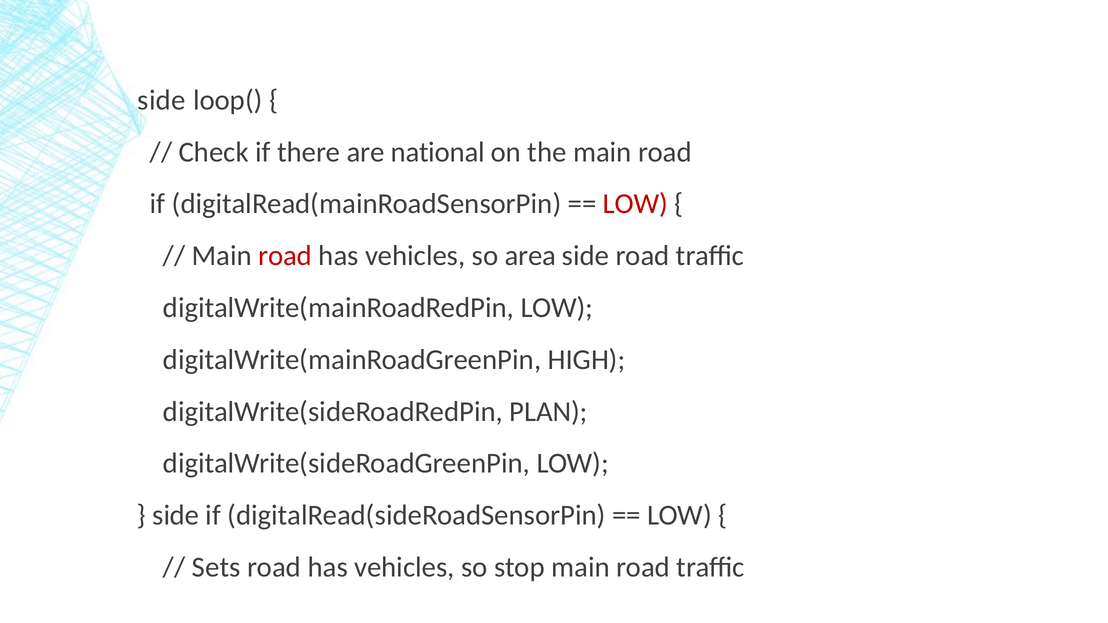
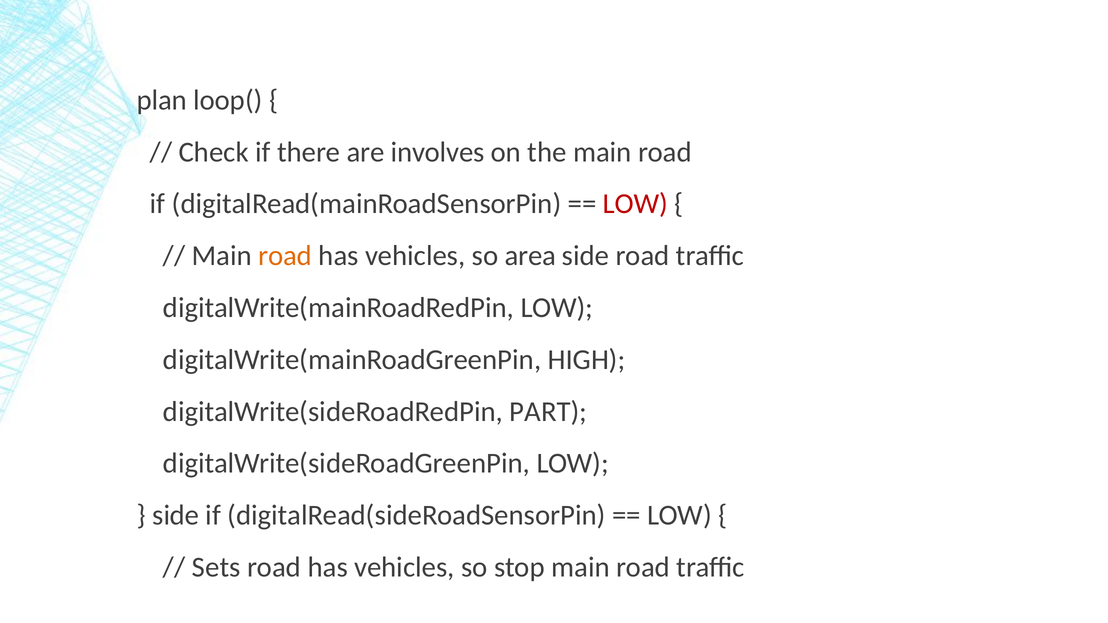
side: side -> plan (162, 100)
national: national -> involves (438, 152)
road colour: red -> orange (285, 256)
PLAN: PLAN -> PART (548, 412)
